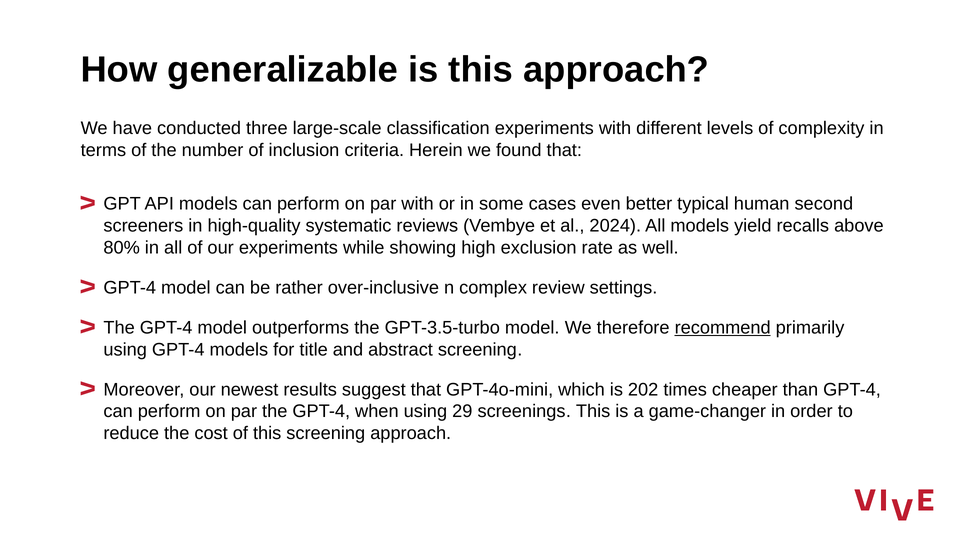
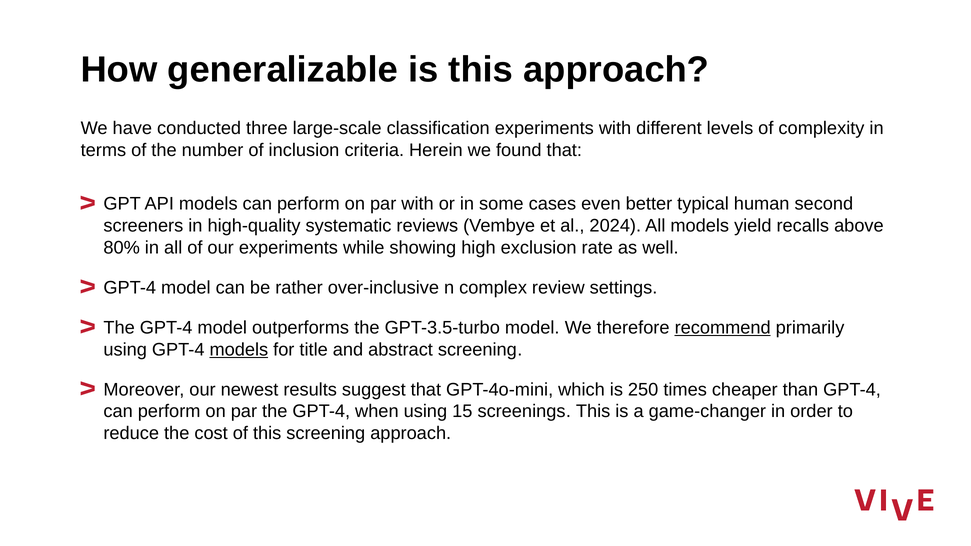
models underline: none -> present (239, 350)
202: 202 -> 250 (643, 390)
29: 29 -> 15 (462, 412)
